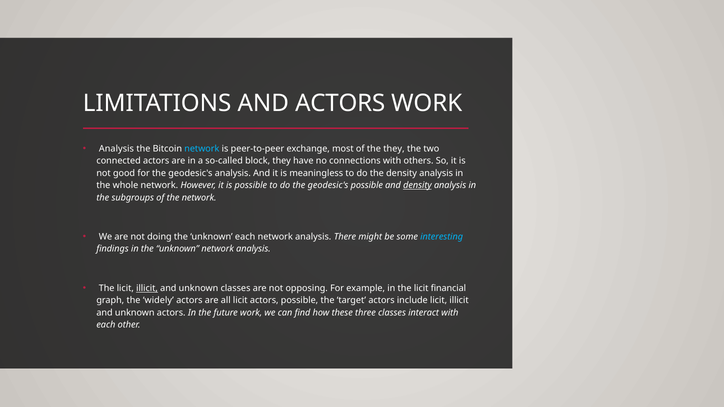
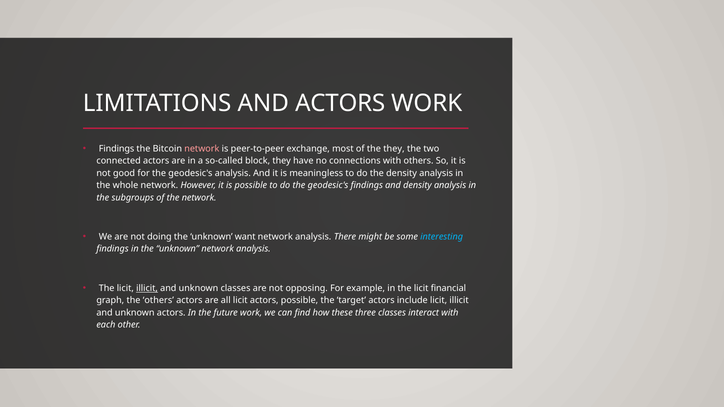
Analysis: Analysis -> Findings (117, 149)
network colour: light blue -> pink (202, 149)
geodesic's possible: possible -> findings (367, 185)
density underline: present -> none (417, 185)
unknown each: each -> want (245, 237)
the widely: widely -> others (158, 301)
